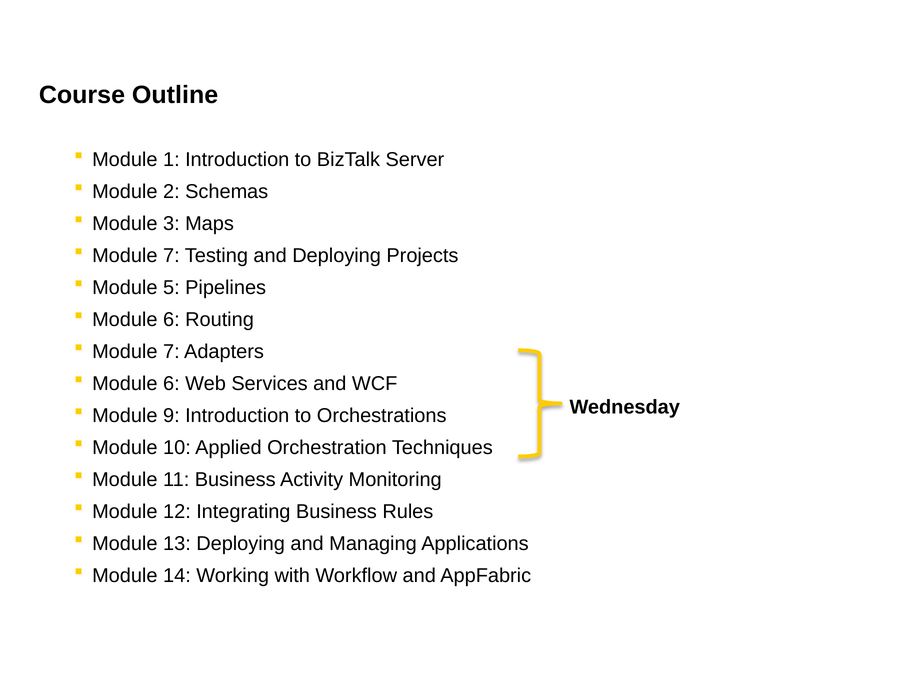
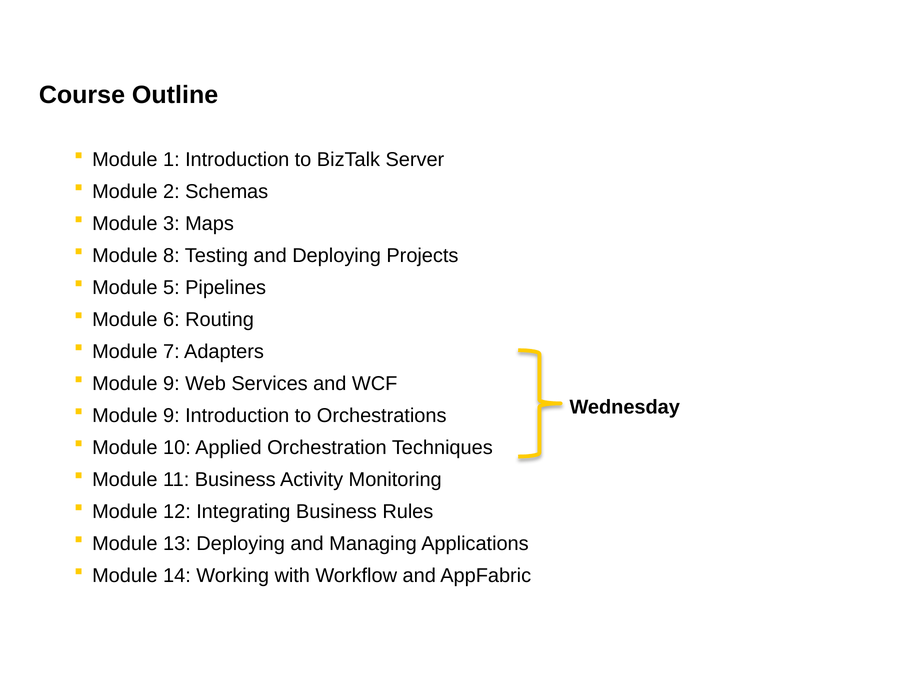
7: 7 -> 8 (171, 255)
6: 6 -> 9 (171, 383)
